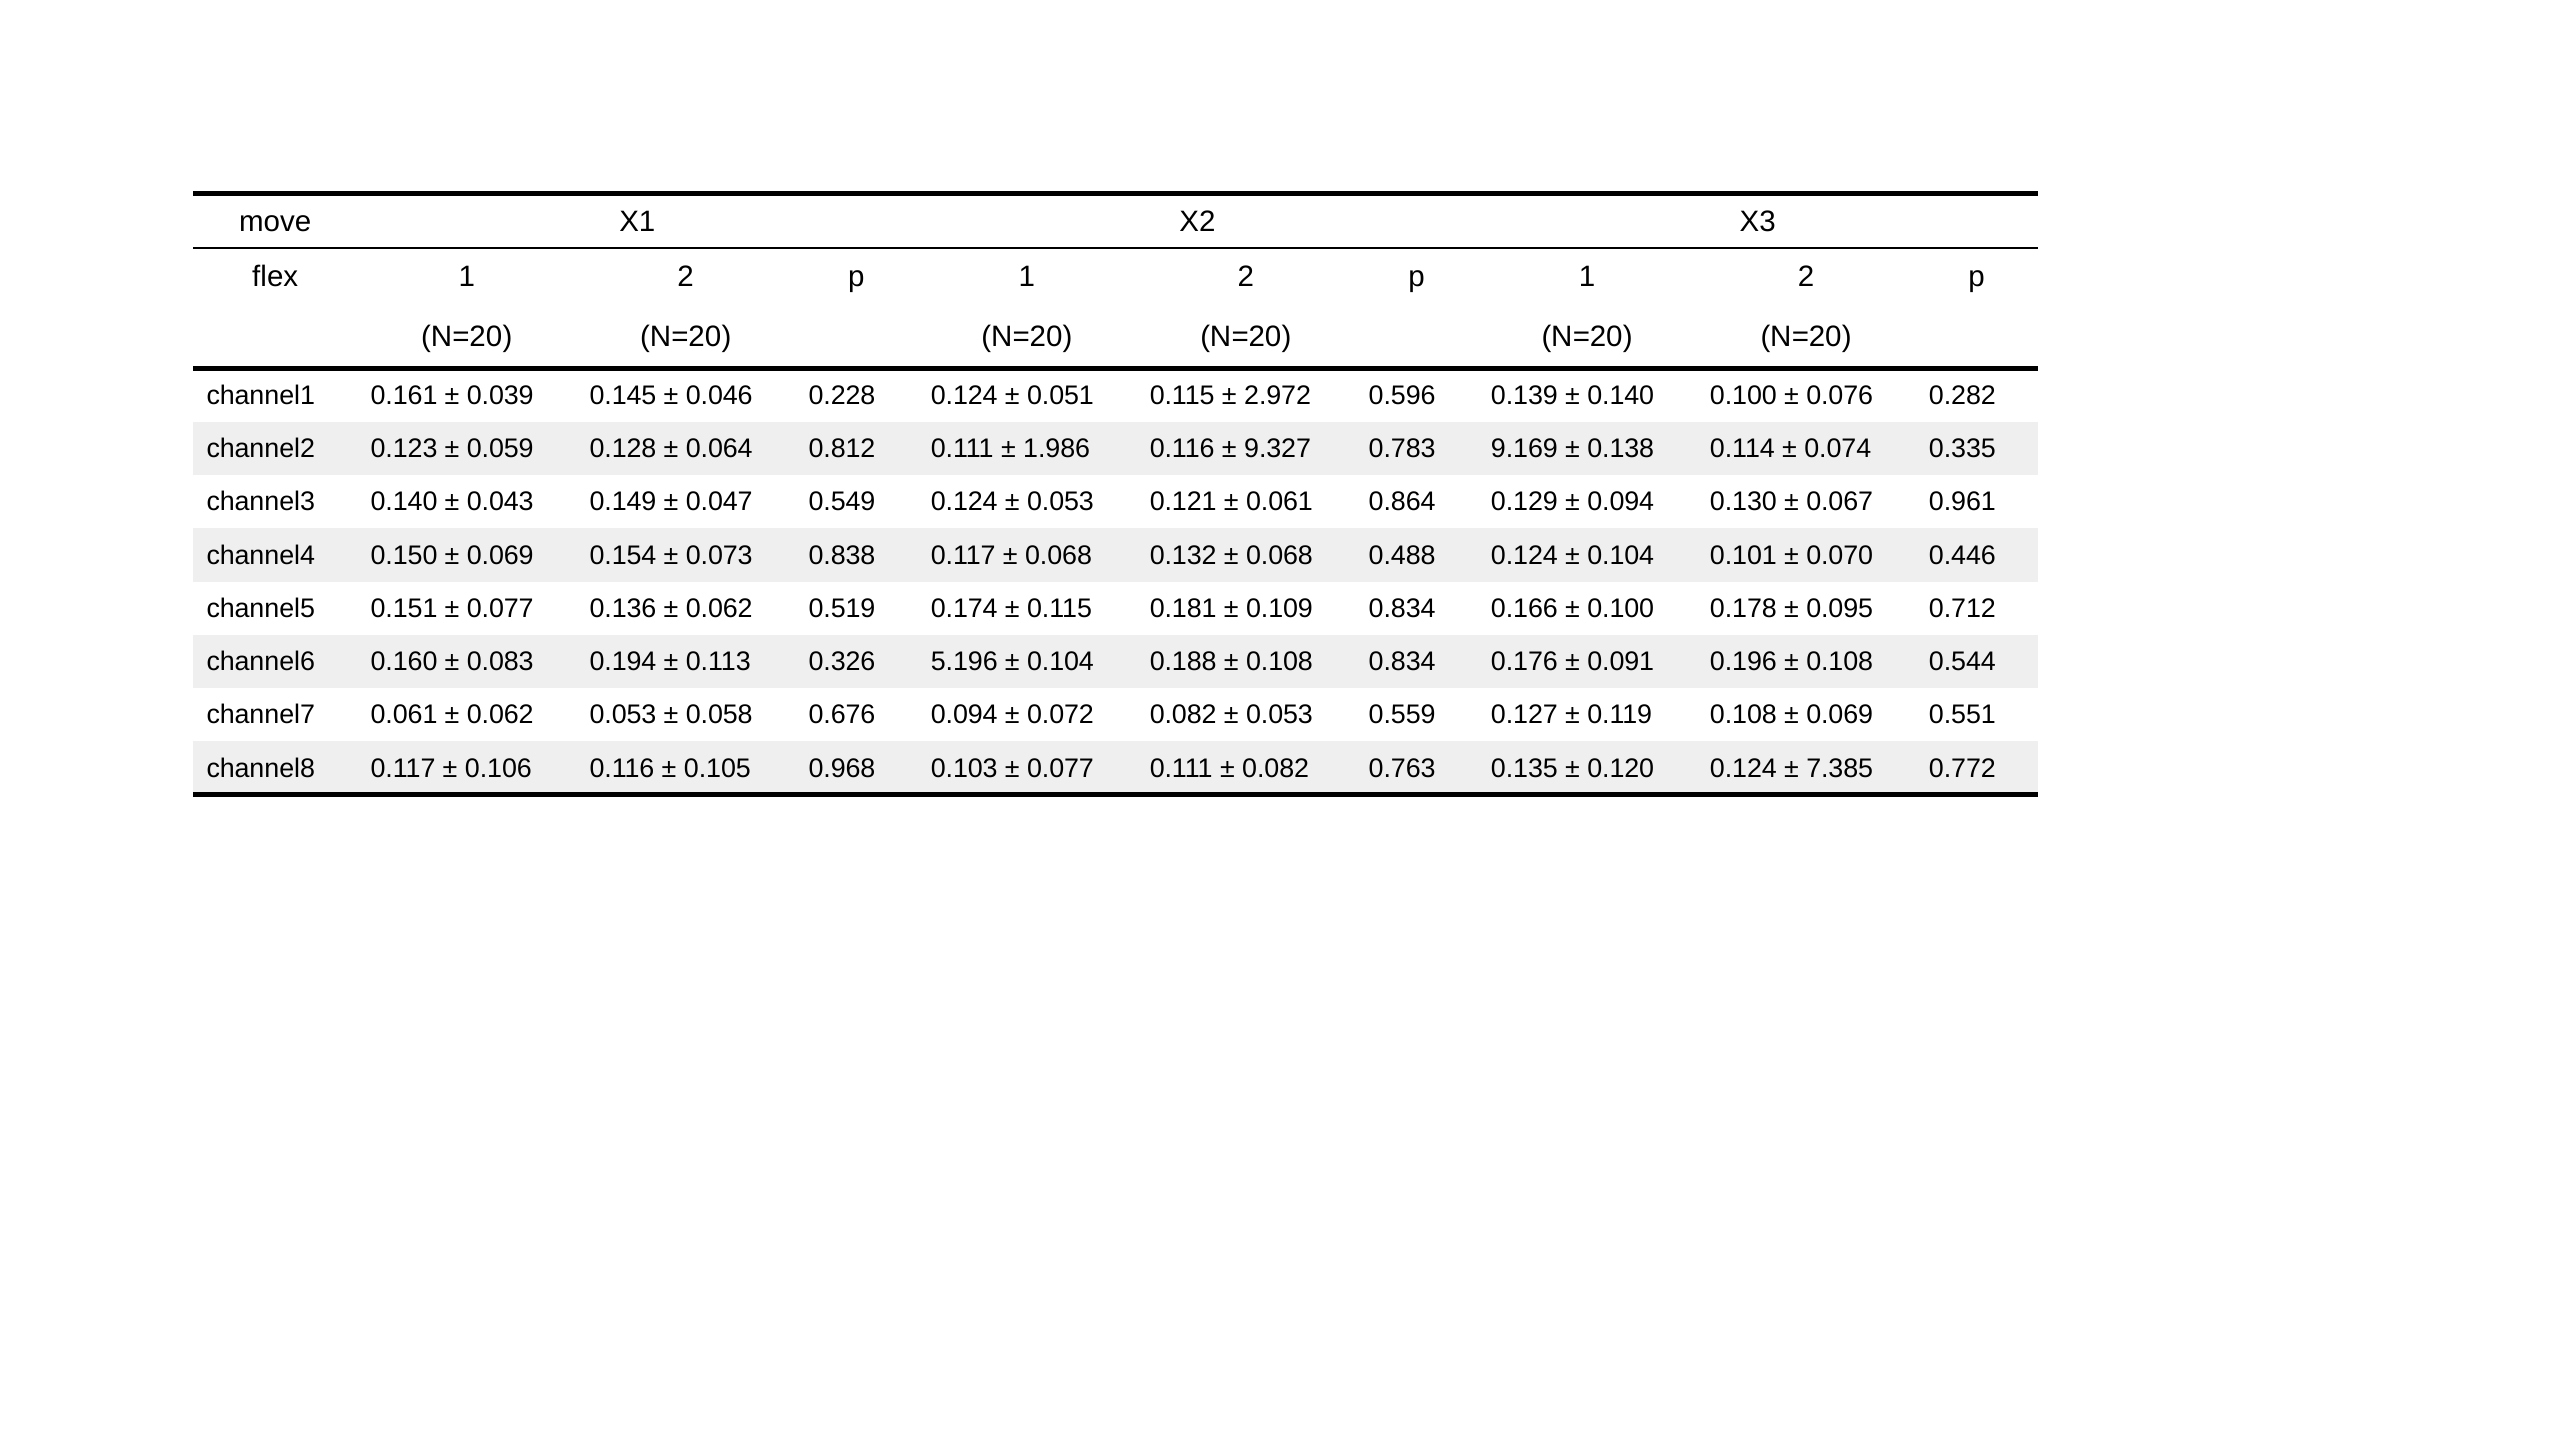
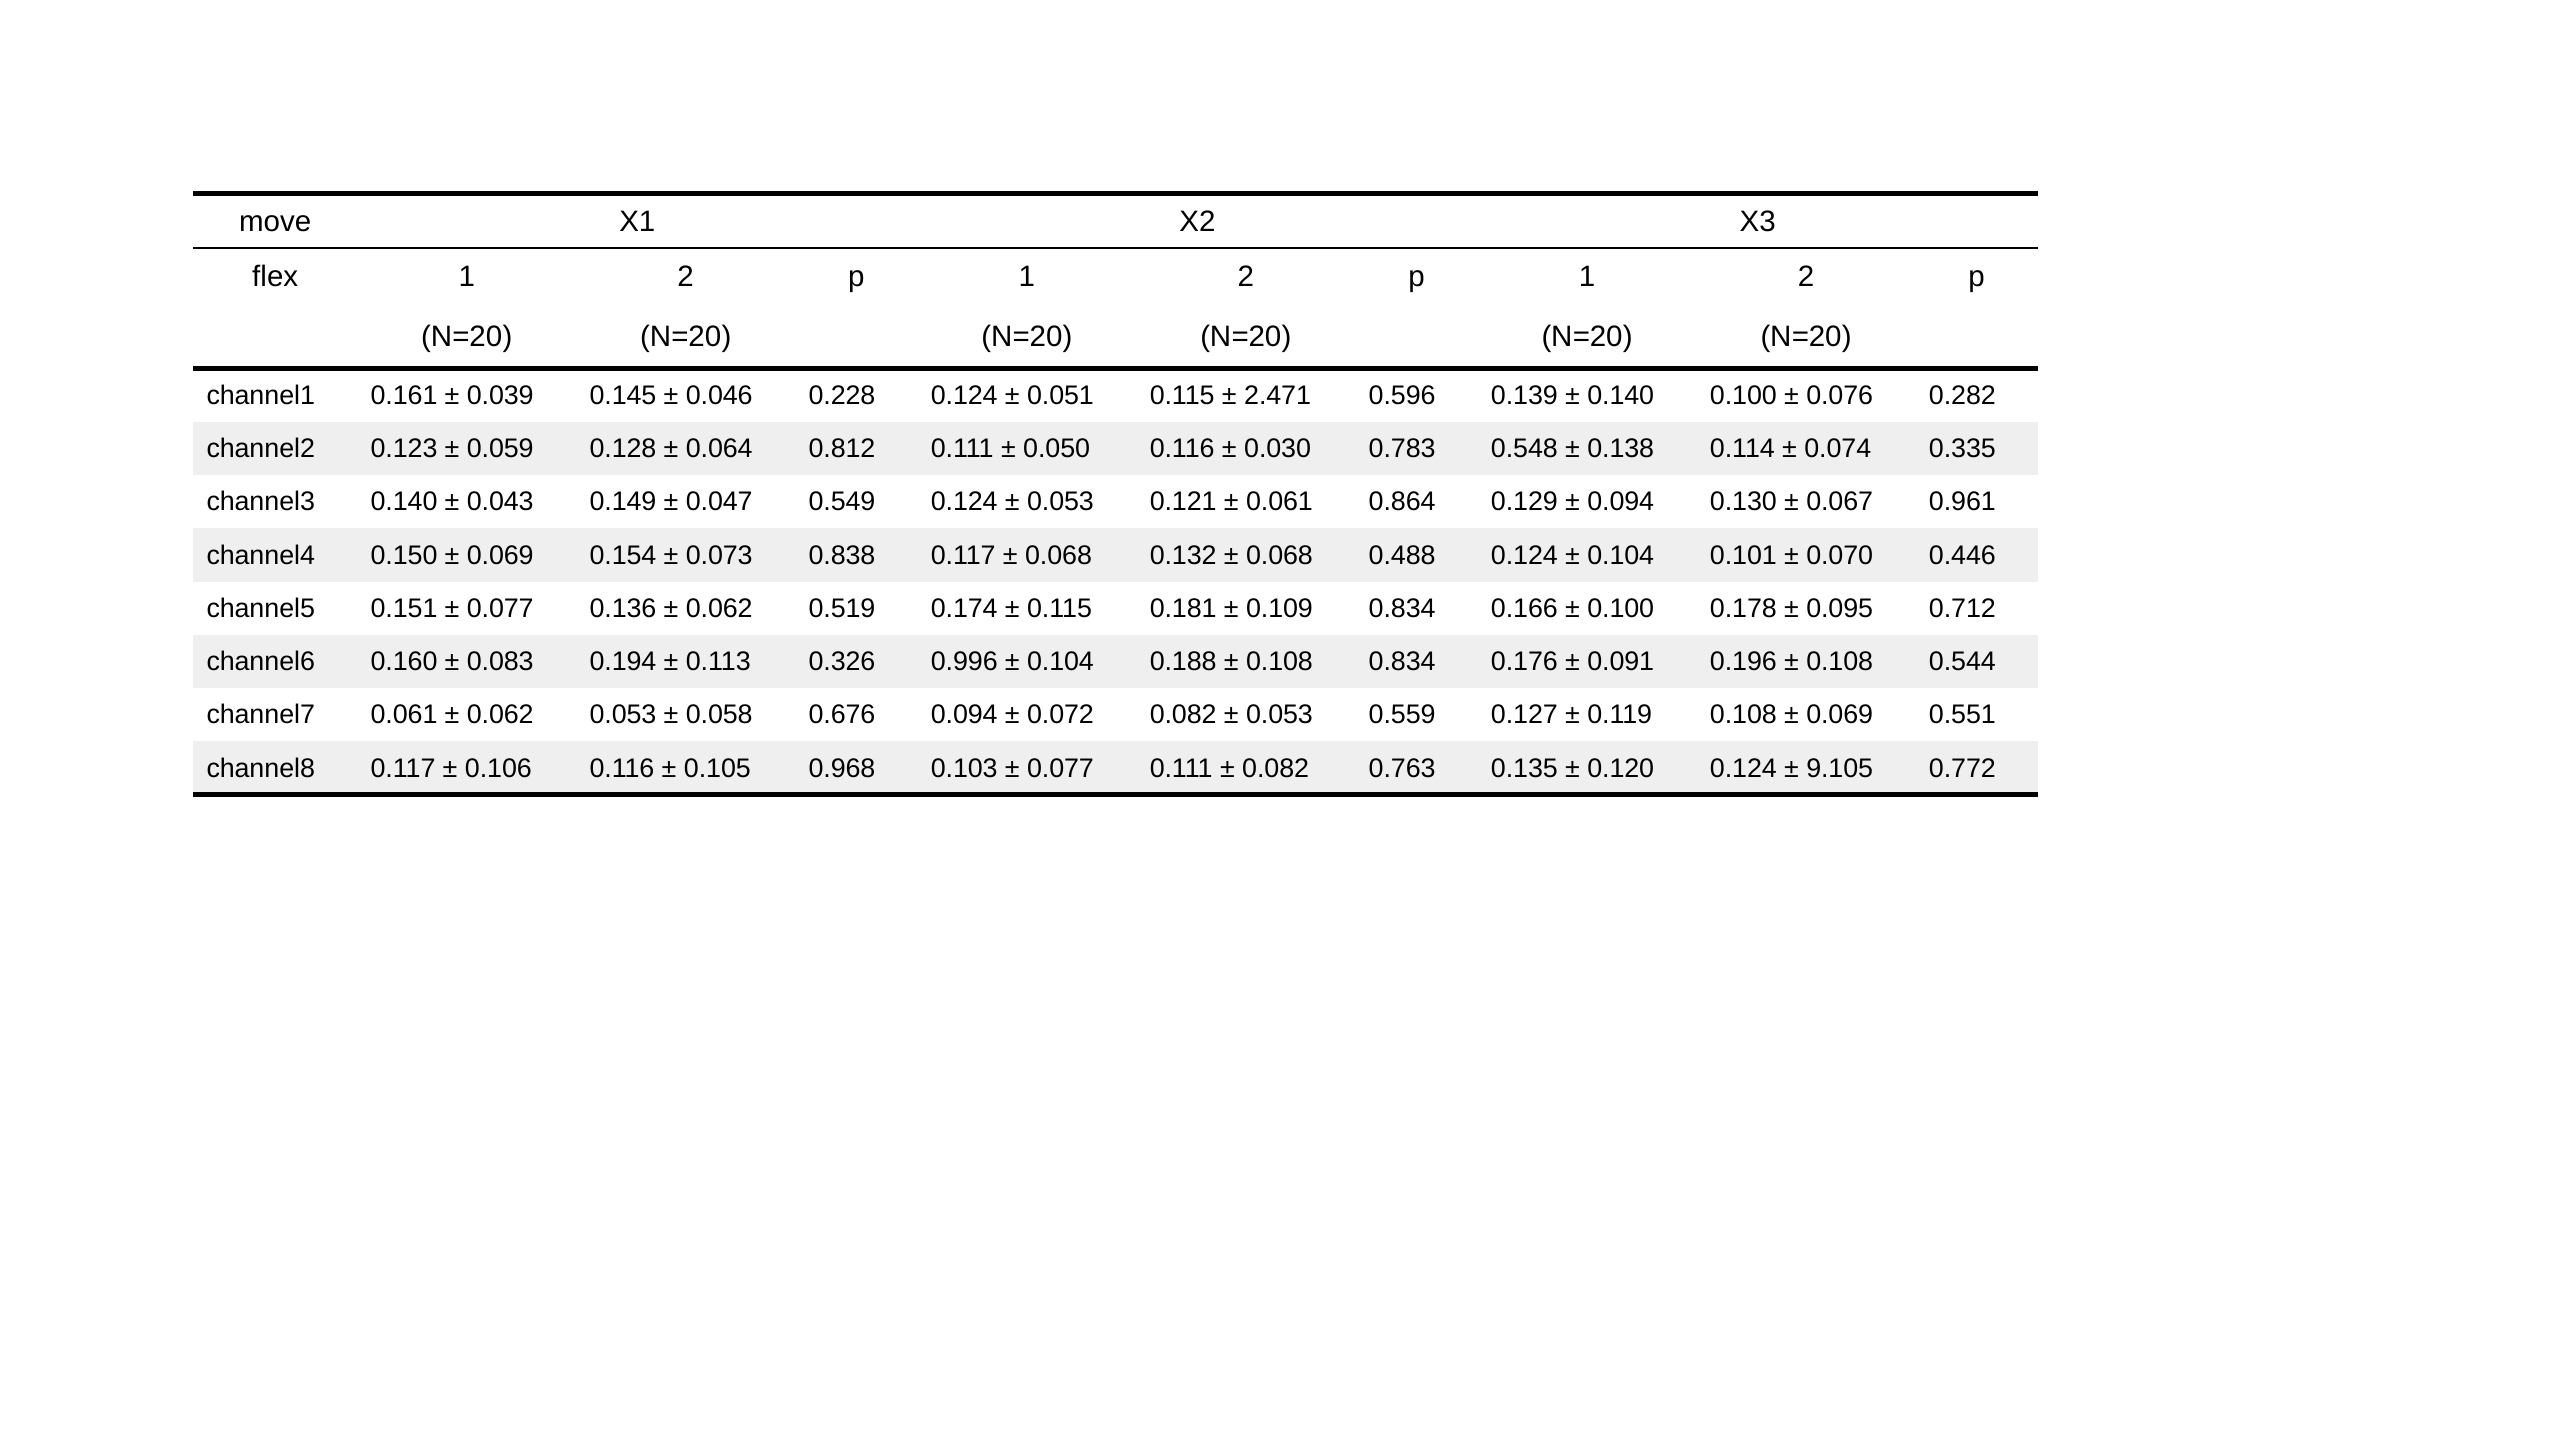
2.972: 2.972 -> 2.471 (1278, 396)
1.986: 1.986 -> 0.050 (1057, 449)
9.327: 9.327 -> 0.030 (1278, 449)
9.169: 9.169 -> 0.548 (1524, 449)
5.196: 5.196 -> 0.996 (964, 662)
7.385: 7.385 -> 9.105 (1840, 768)
